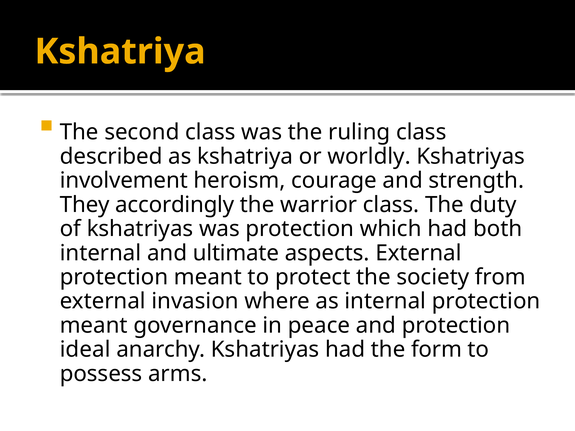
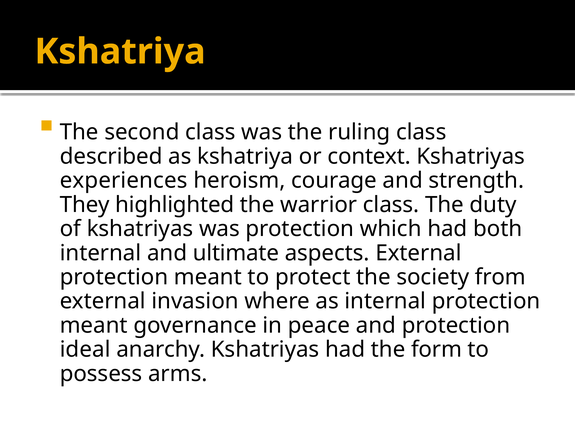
worldly: worldly -> context (369, 157)
involvement: involvement -> experiences (124, 181)
accordingly: accordingly -> highlighted (175, 205)
